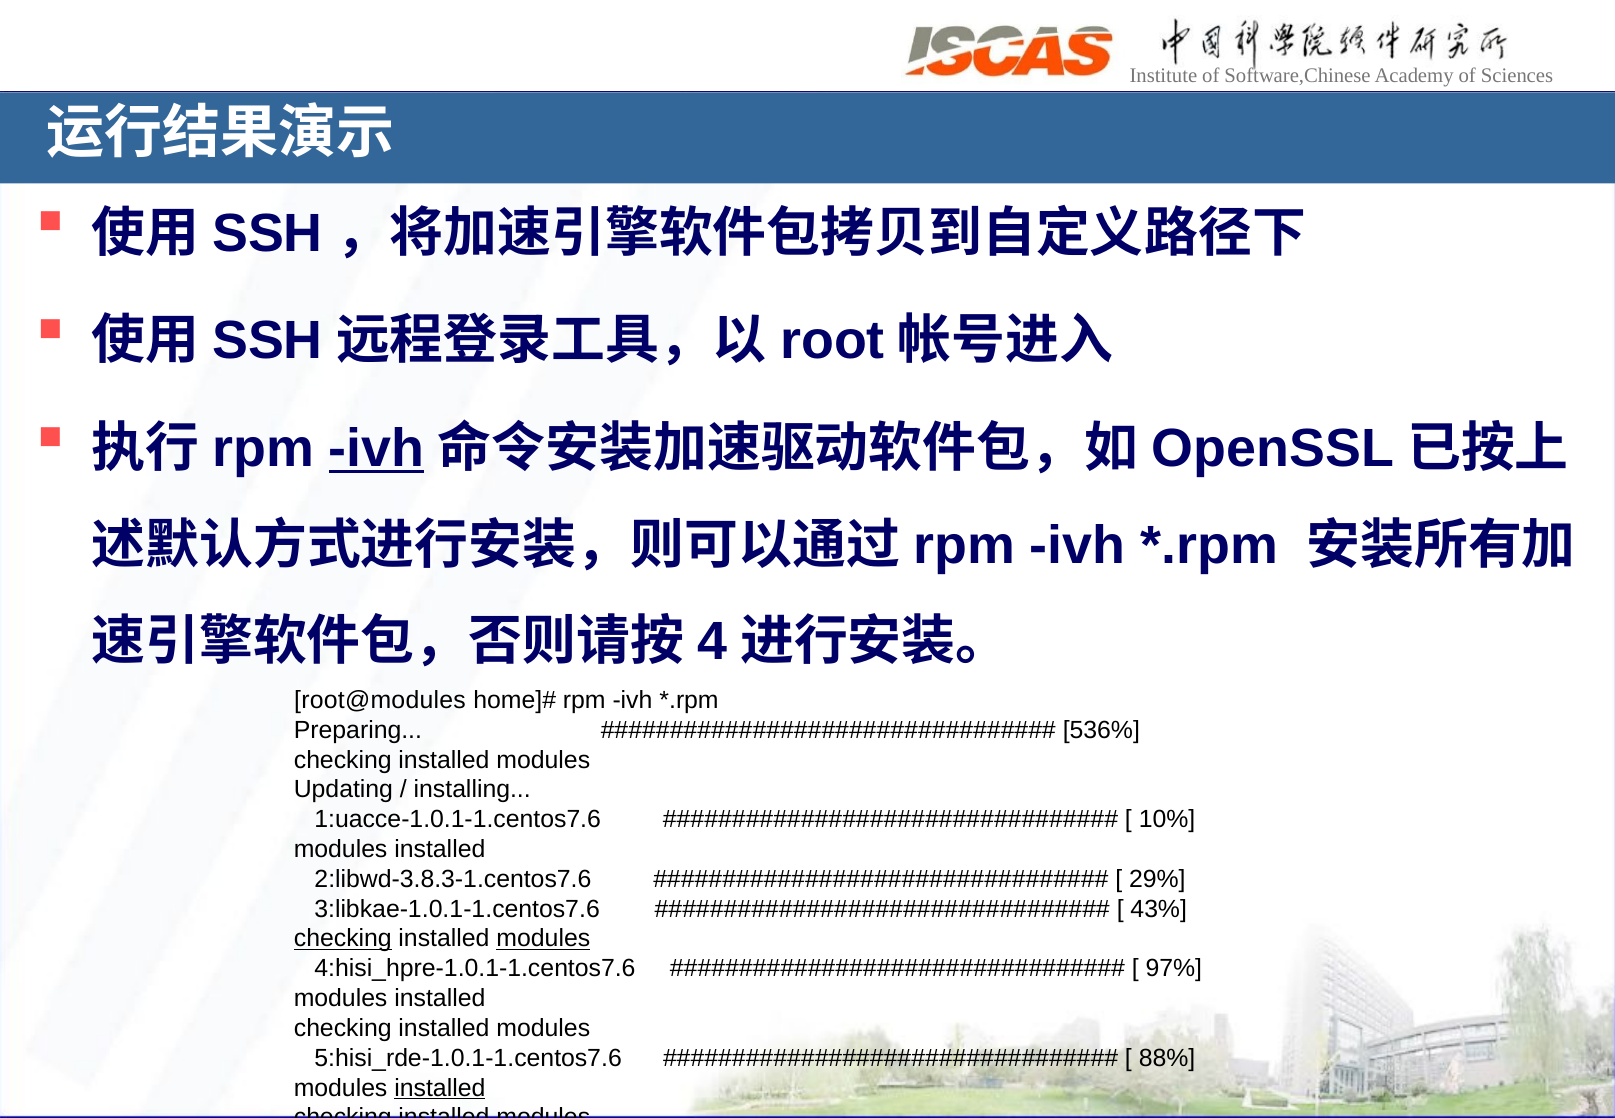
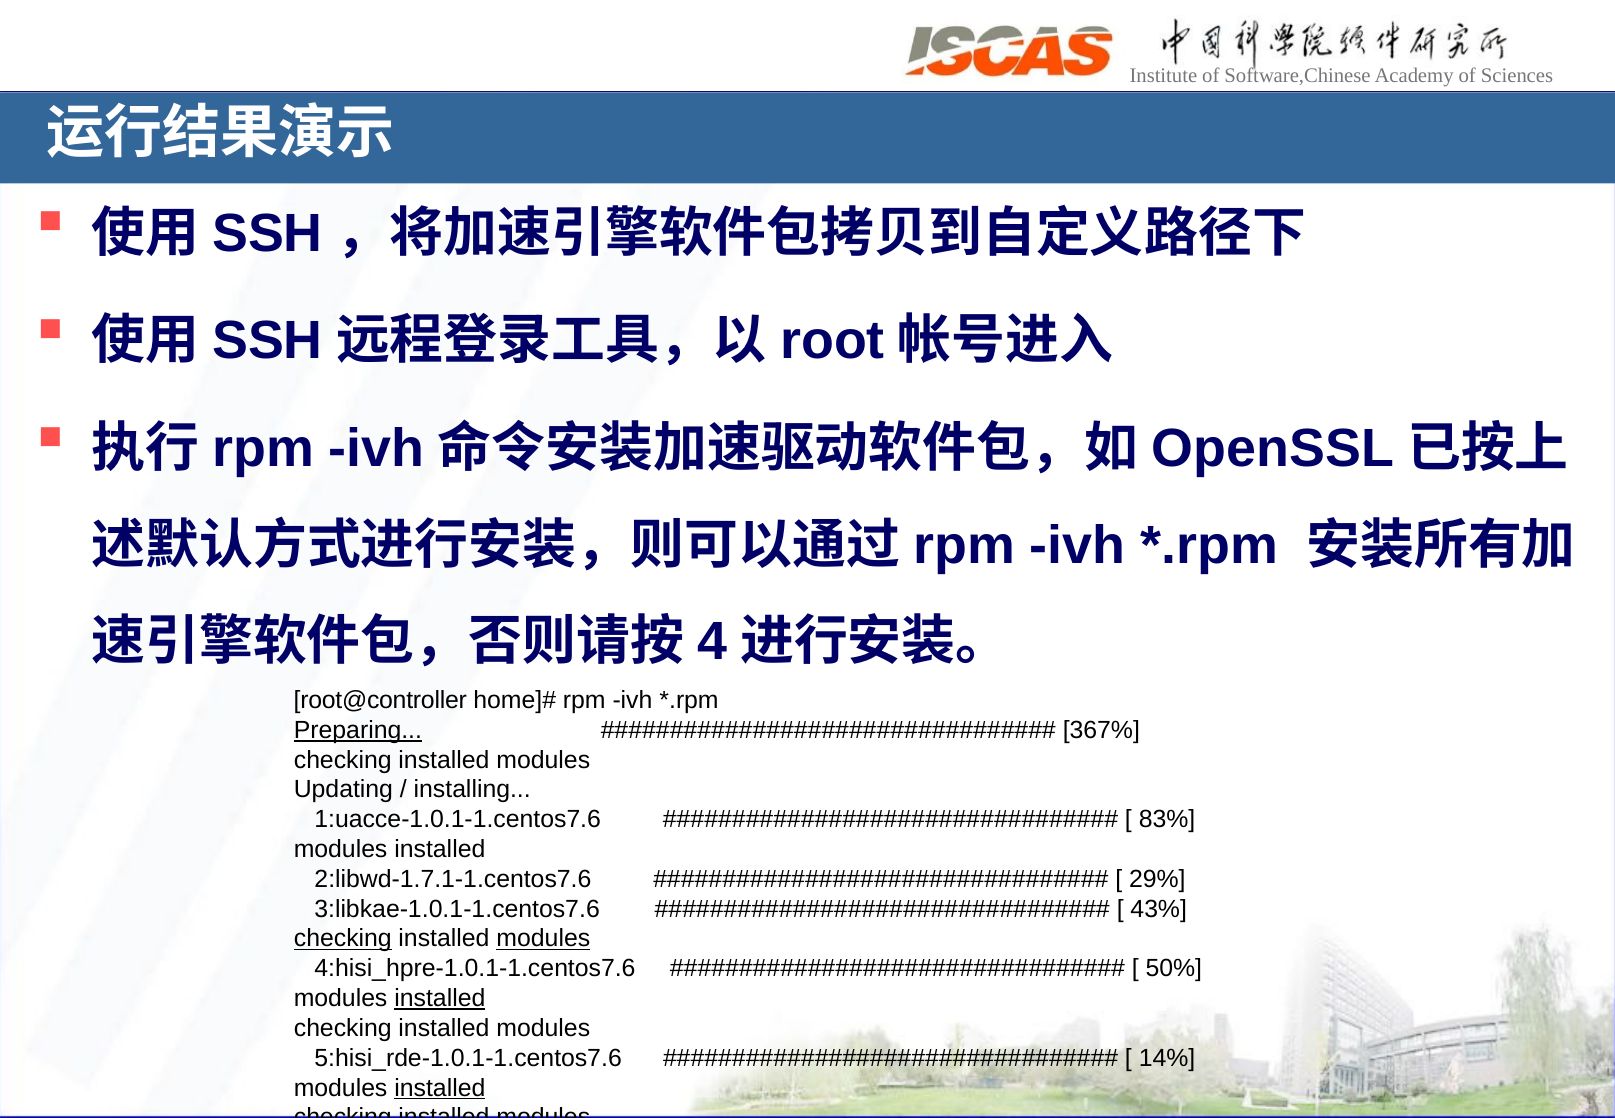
ivh underline: present -> none (377, 449)
root@modules: root@modules -> root@controller (380, 700)
Preparing underline: none -> present (358, 730)
536%: 536% -> 367% (1101, 730)
10%: 10% -> 83% (1167, 820)
2:libwd-3.8.3-1.centos7.6: 2:libwd-3.8.3-1.centos7.6 -> 2:libwd-1.7.1-1.centos7.6 (453, 879)
97%: 97% -> 50% (1174, 969)
installed underline: none -> present (440, 998)
88%: 88% -> 14% (1167, 1058)
